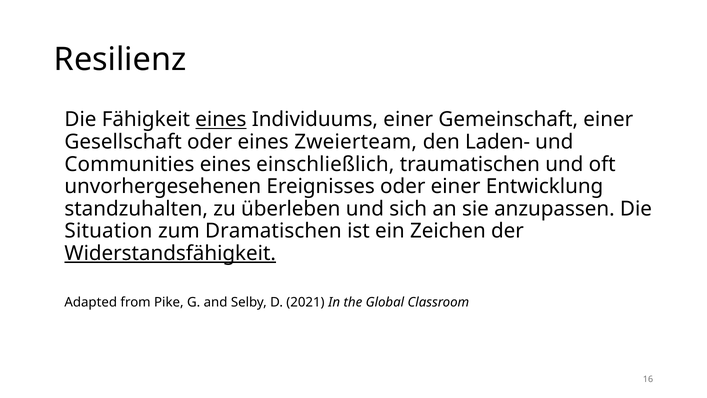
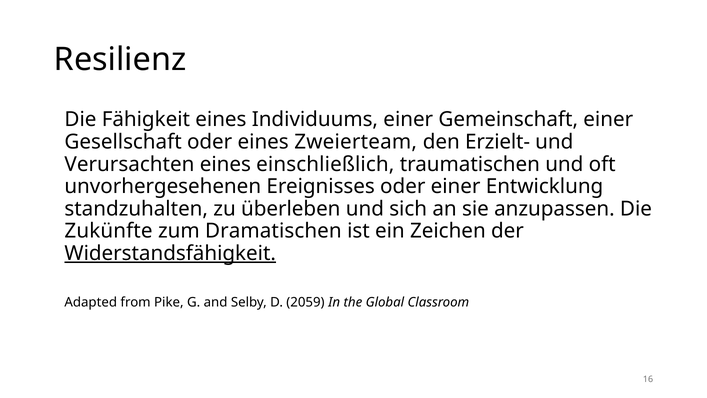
eines underline: present -> none (221, 120)
Laden-: Laden- -> Erzielt- (498, 142)
Communities: Communities -> Verursachten (129, 164)
Situation: Situation -> Zukünfte (109, 231)
2021: 2021 -> 2059 (305, 302)
